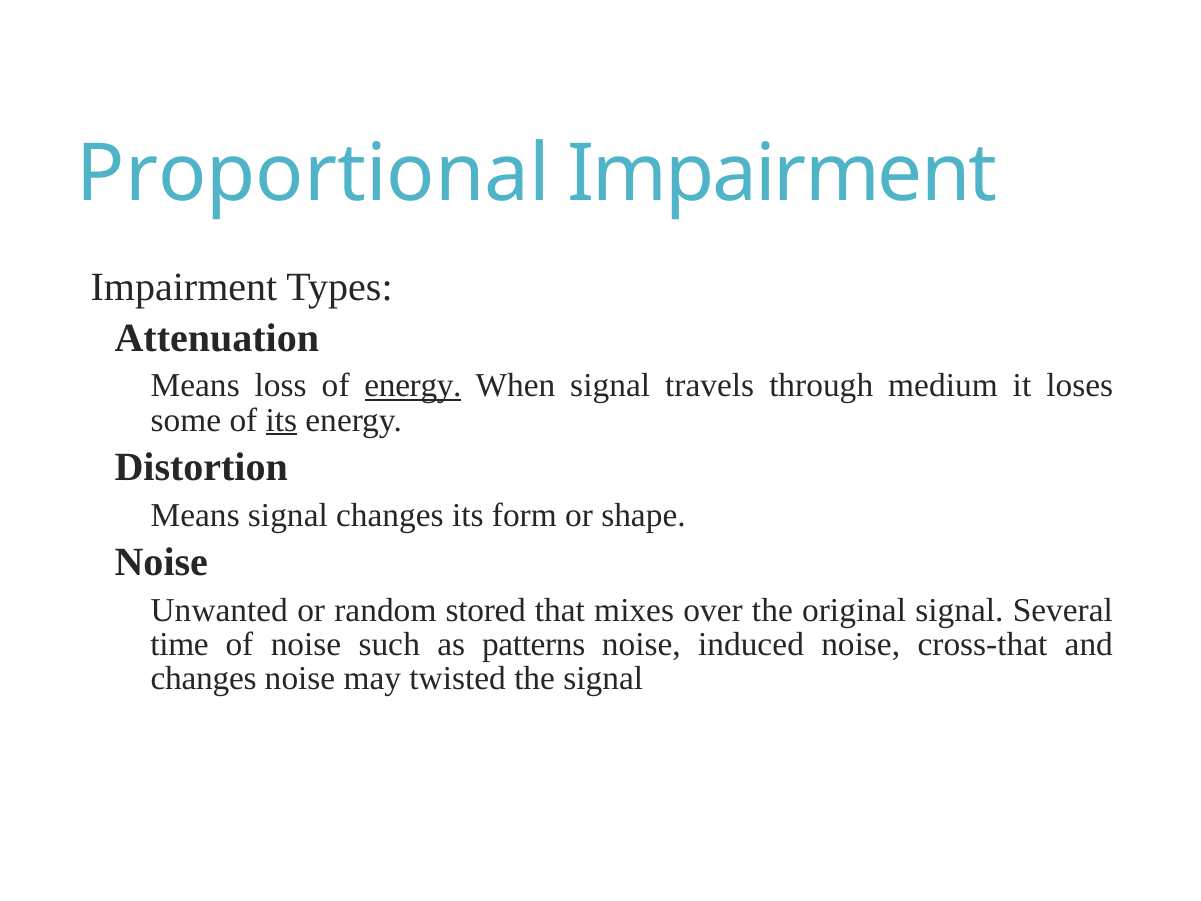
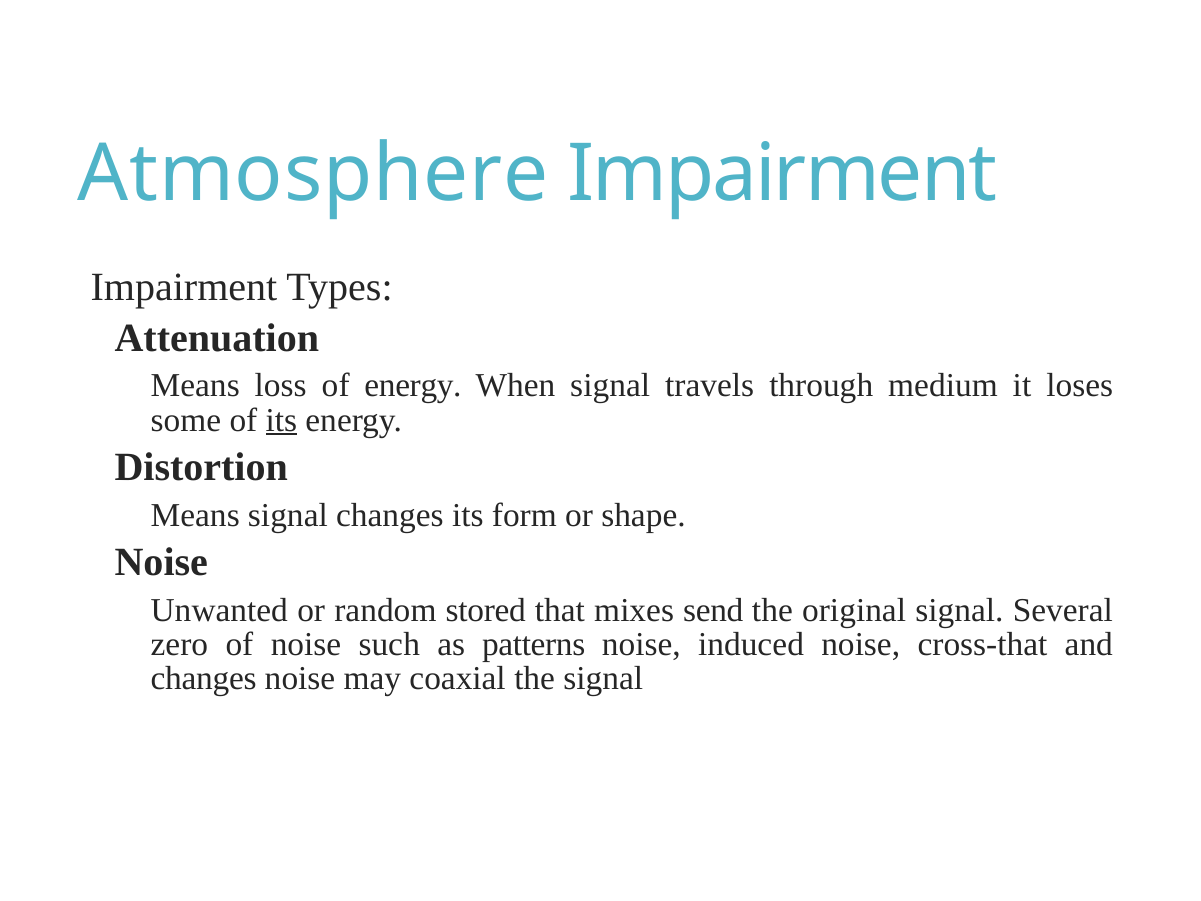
Proportional: Proportional -> Atmosphere (313, 174)
energy underline: present -> none (413, 386)
over: over -> send (713, 610)
time: time -> zero (179, 644)
twisted: twisted -> coaxial (458, 678)
